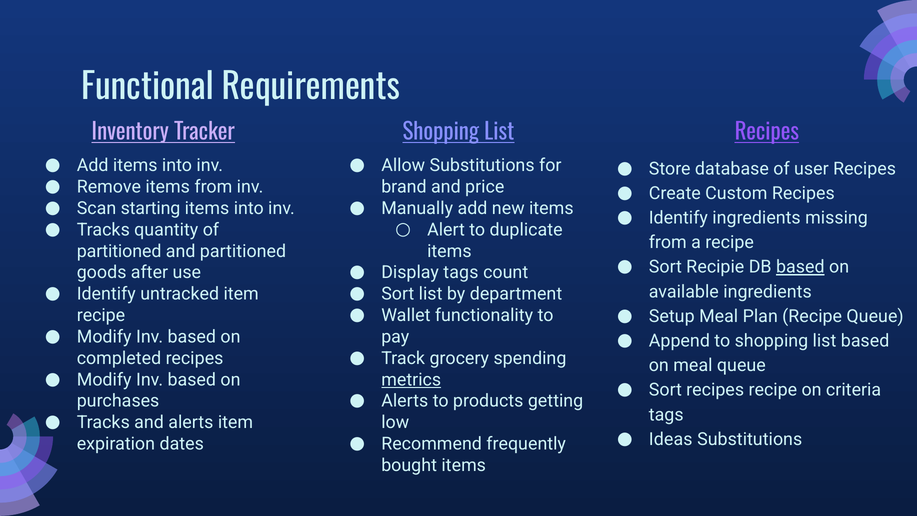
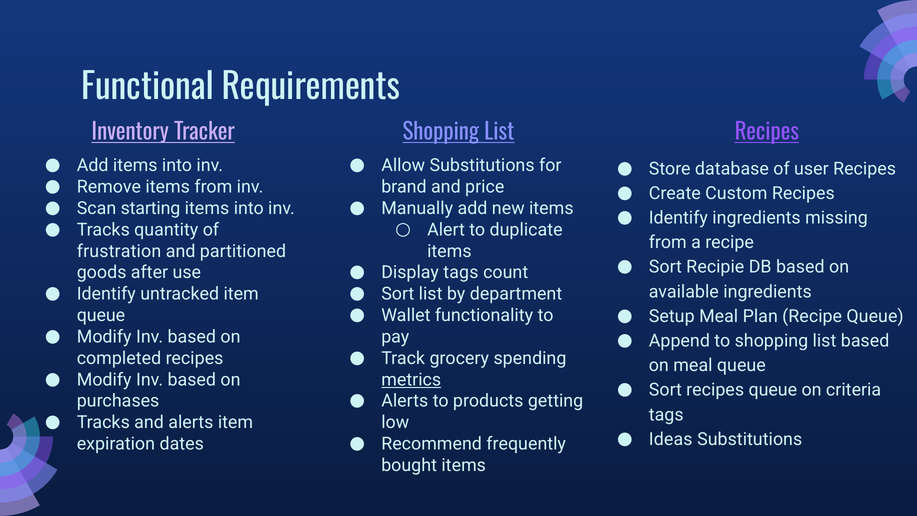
partitioned: partitioned -> frustration (119, 251)
based underline: present -> none (800, 267)
recipe: recipe -> queue (101, 315)
recipes recipe: recipe -> queue (773, 390)
